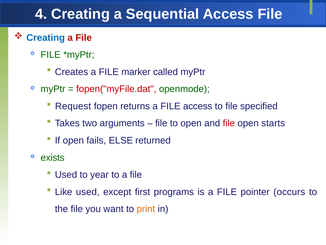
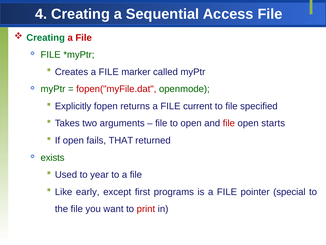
Creating colour: blue -> green (46, 38)
Request: Request -> Explicitly (73, 106)
FILE access: access -> current (198, 106)
ELSE: ELSE -> THAT (121, 140)
Like used: used -> early (88, 192)
occurs: occurs -> special (289, 192)
print colour: orange -> red (146, 209)
